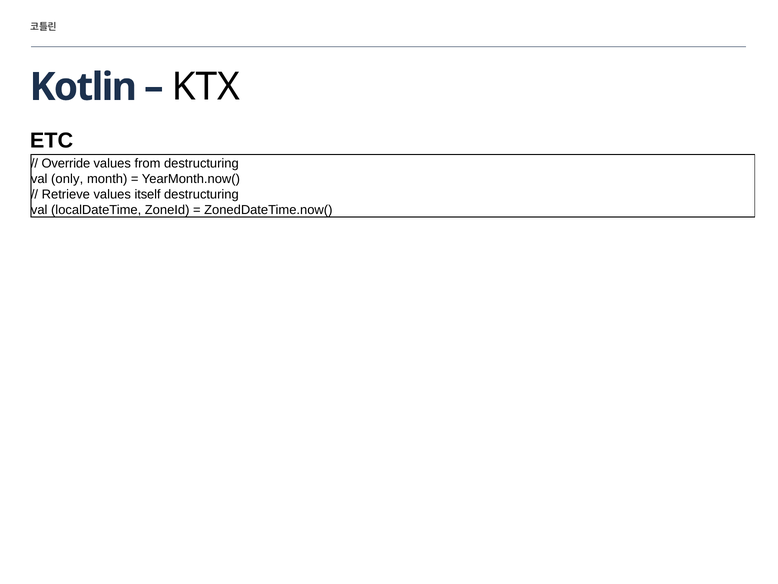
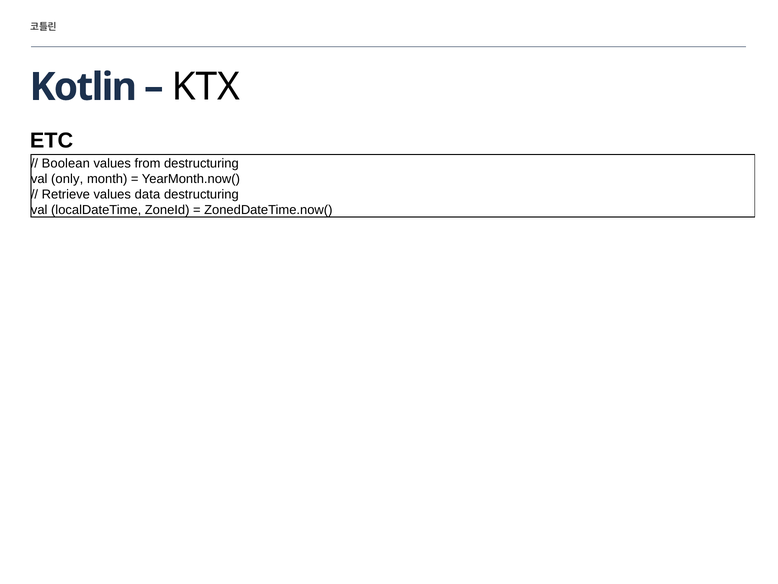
Override: Override -> Boolean (66, 163)
itself: itself -> data (147, 194)
